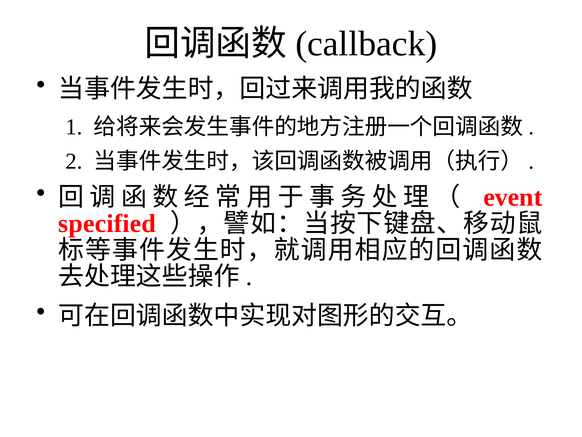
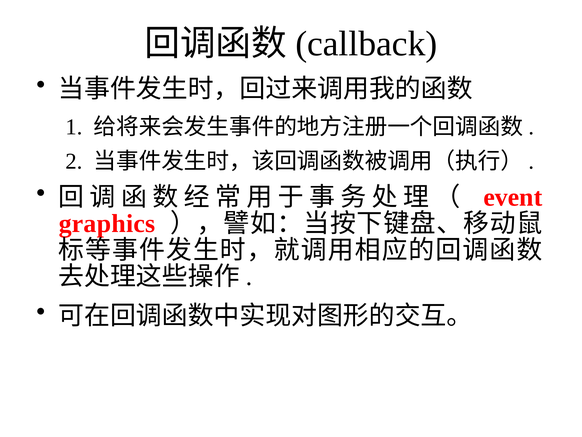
specified: specified -> graphics (107, 224)
